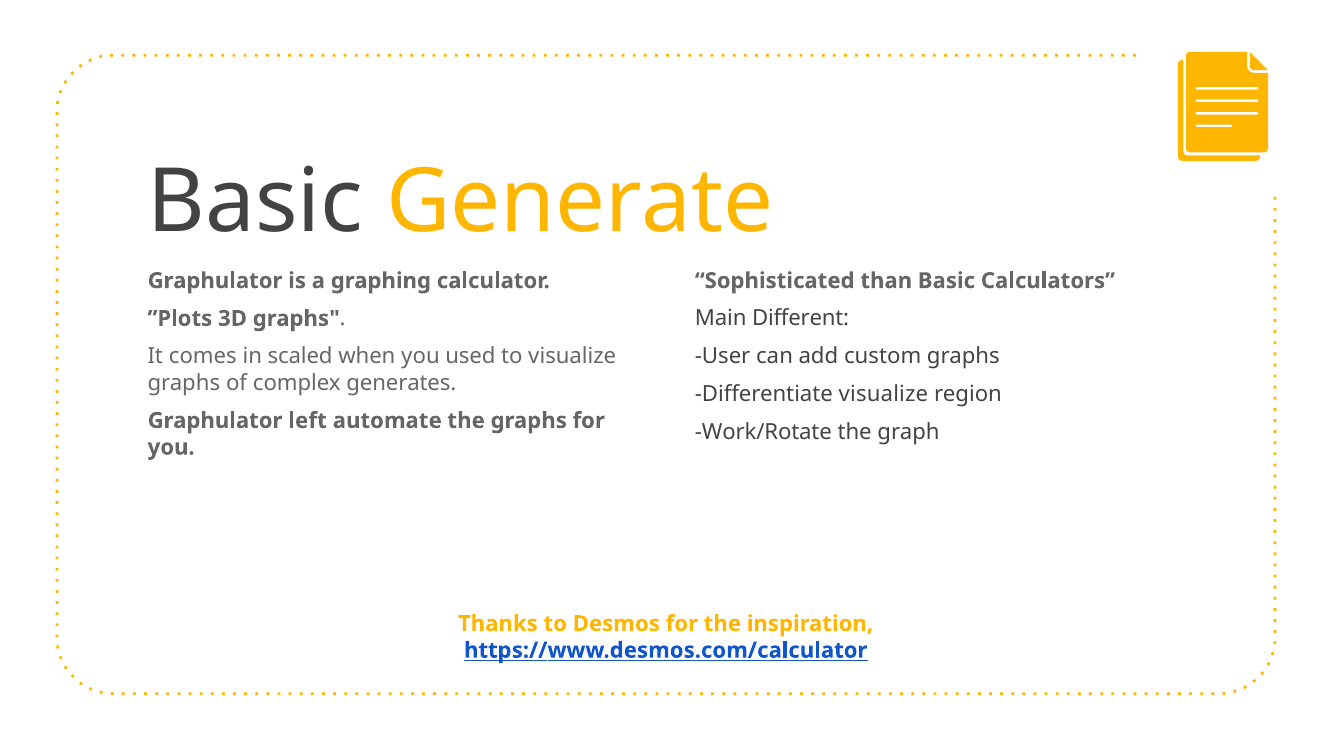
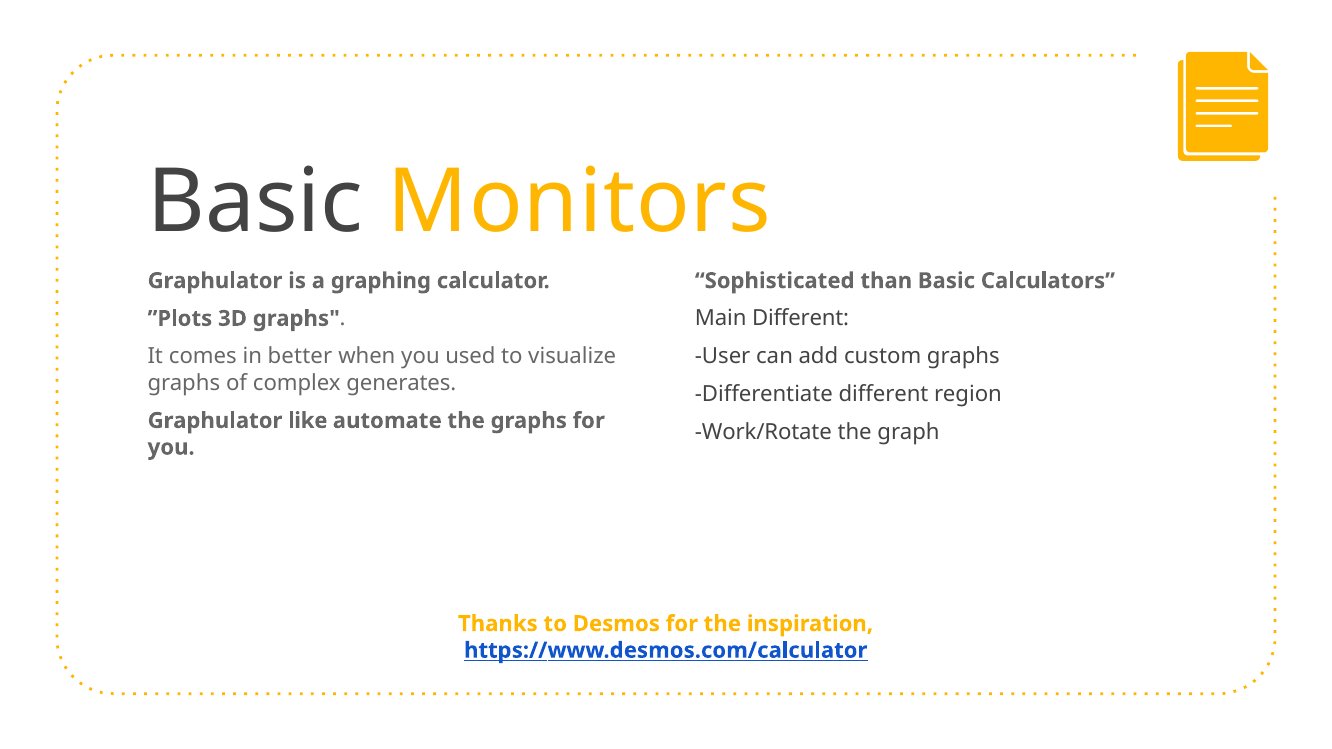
Generate: Generate -> Monitors (579, 203)
scaled: scaled -> better (300, 356)
Differentiate visualize: visualize -> different (884, 394)
left: left -> like (308, 421)
